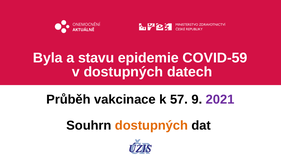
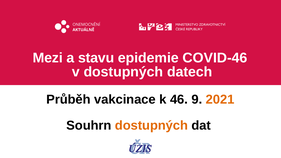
Byla: Byla -> Mezi (48, 58)
COVID-59: COVID-59 -> COVID-46 (215, 58)
57: 57 -> 46 (179, 100)
2021 colour: purple -> orange (220, 100)
